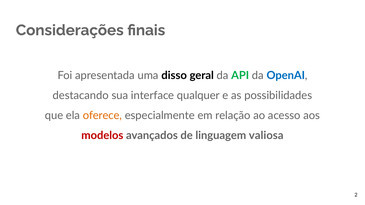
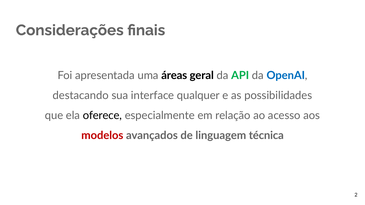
disso: disso -> áreas (174, 75)
oferece colour: orange -> black (102, 116)
valiosa: valiosa -> técnica (266, 136)
